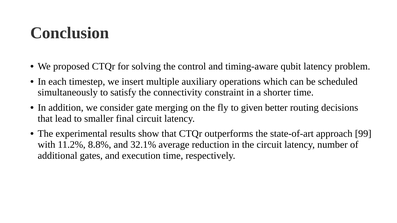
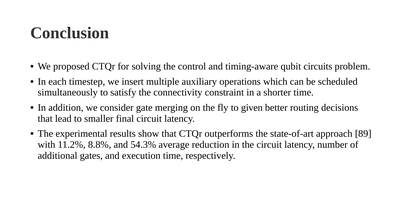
qubit latency: latency -> circuits (318, 66)
99: 99 -> 89 (363, 134)
32.1%: 32.1% -> 54.3% (143, 145)
